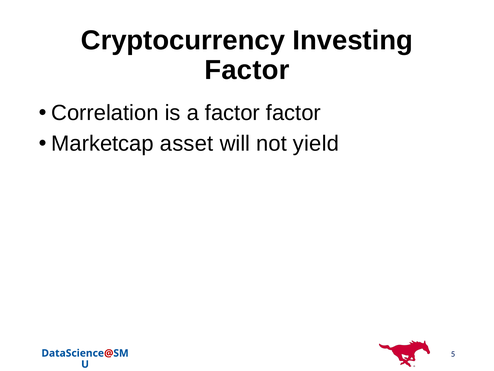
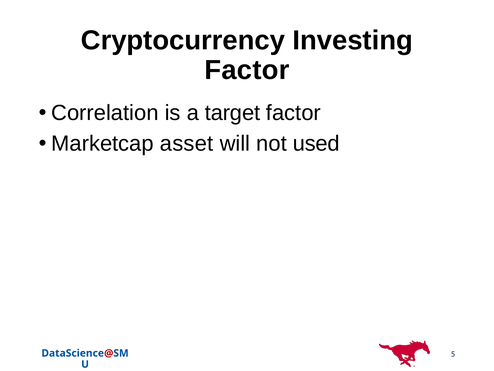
a factor: factor -> target (233, 113)
yield: yield -> used (316, 143)
